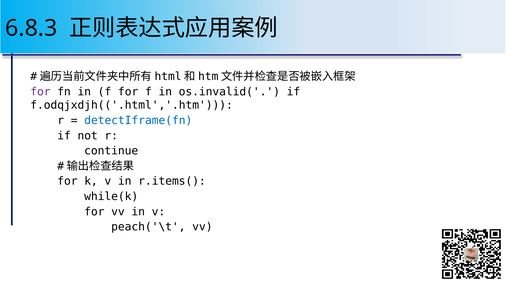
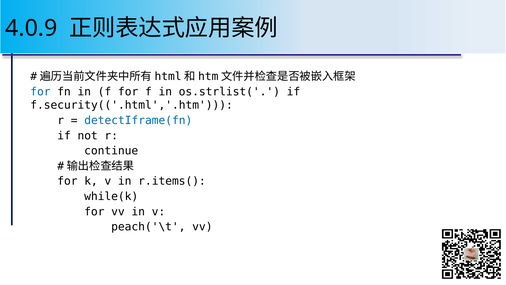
6.8.3: 6.8.3 -> 4.0.9 (31, 28)
for colour: purple -> blue (40, 92)
os.invalid(: os.invalid( -> os.strlist( (229, 92)
f.odqjxdjh(('.html','.htm: f.odqjxdjh(('.html','.htm -> f.security(('.html','.htm (132, 105)
